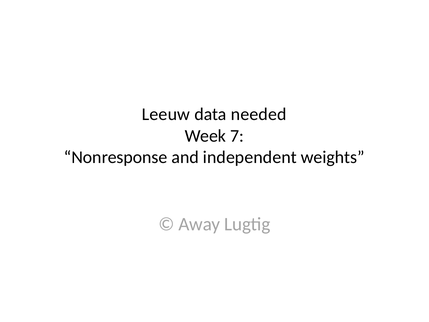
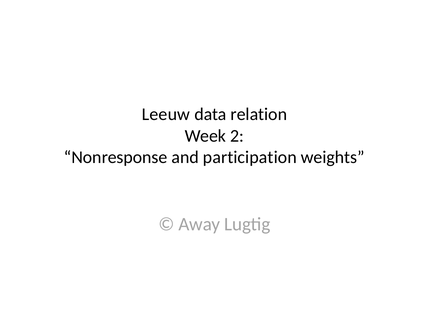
needed: needed -> relation (259, 114)
7: 7 -> 2 (237, 136)
independent: independent -> participation (250, 157)
